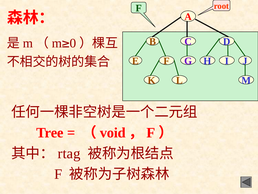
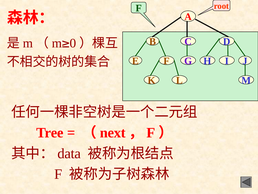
void: void -> next (113, 132)
rtag: rtag -> data (69, 153)
